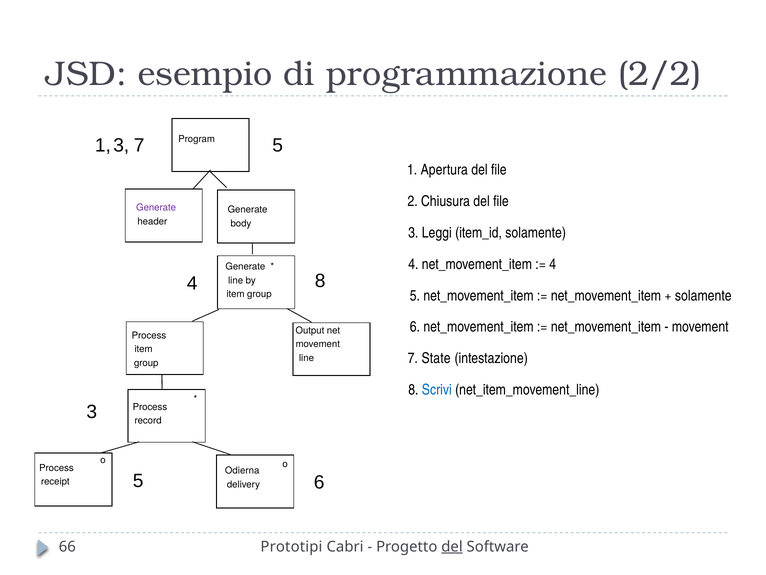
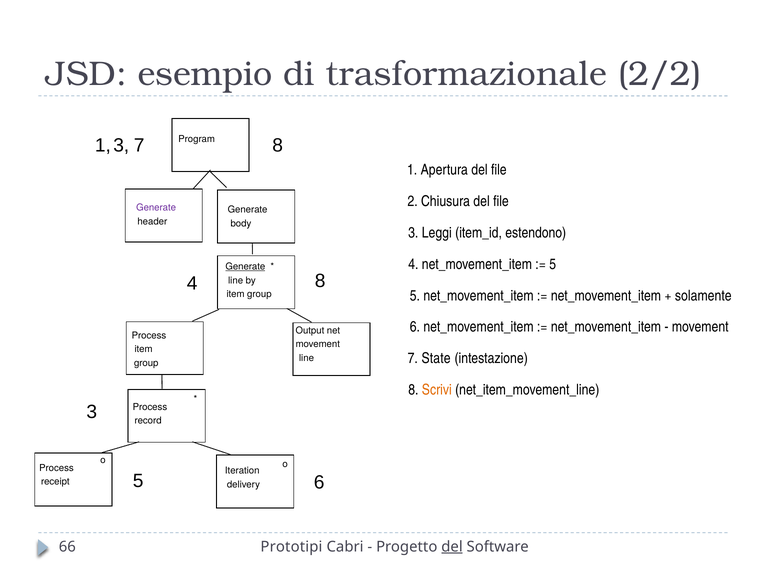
programmazione: programmazione -> trasformazionale (466, 74)
1 5: 5 -> 8 (278, 146)
item_id solamente: solamente -> estendono (536, 233)
4: 4 -> 5 (553, 264)
Generate underline: none -> present (245, 267)
Scrivi colour: blue -> orange (437, 390)
Odierna: Odierna -> Iteration (242, 470)
